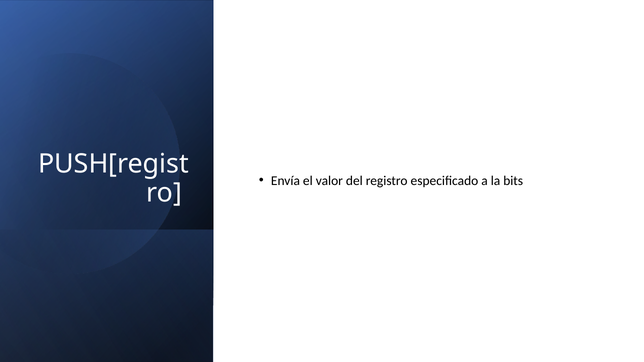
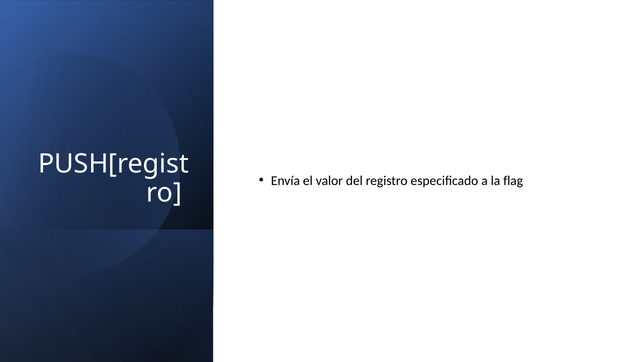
bits: bits -> flag (513, 181)
